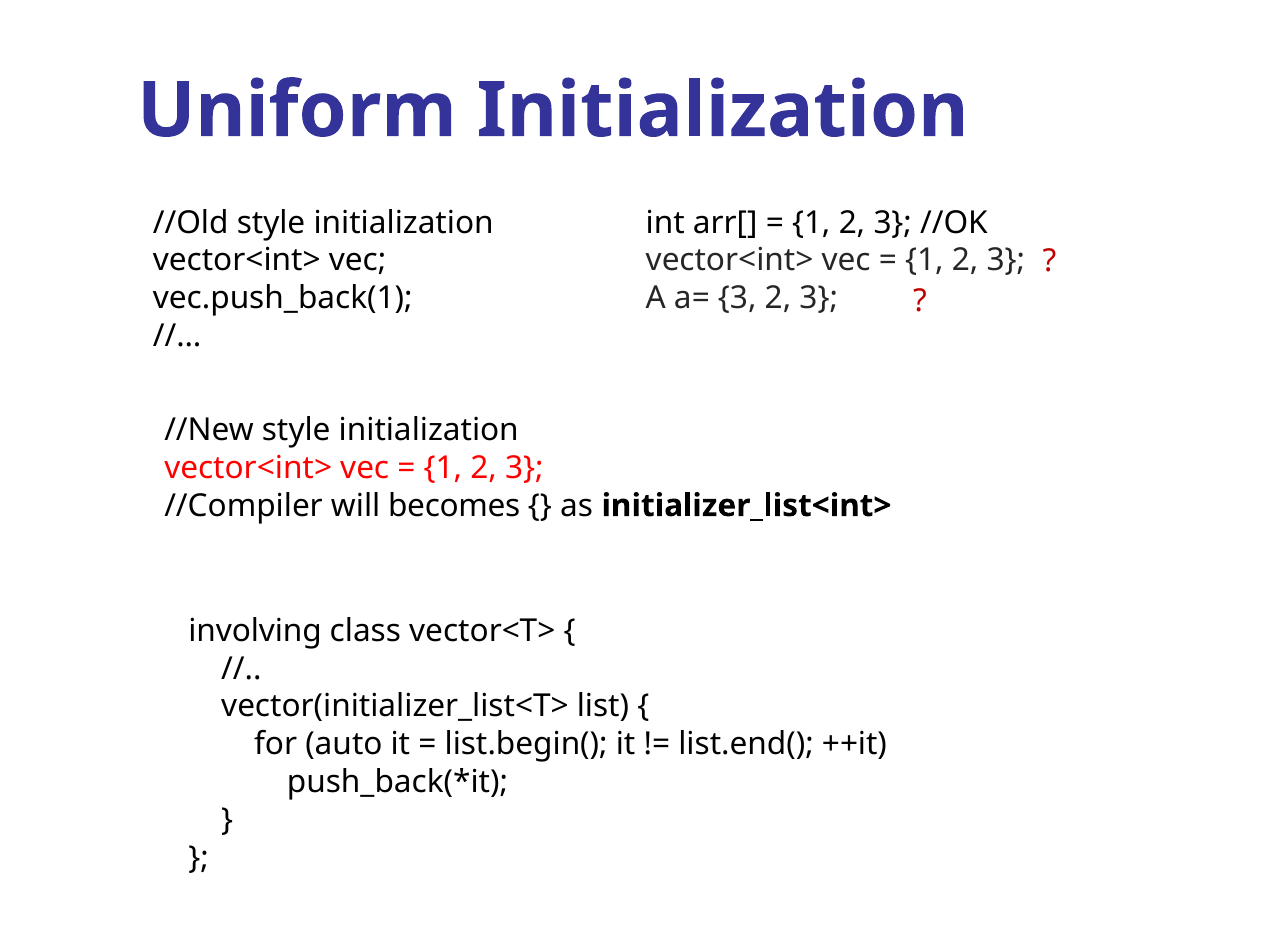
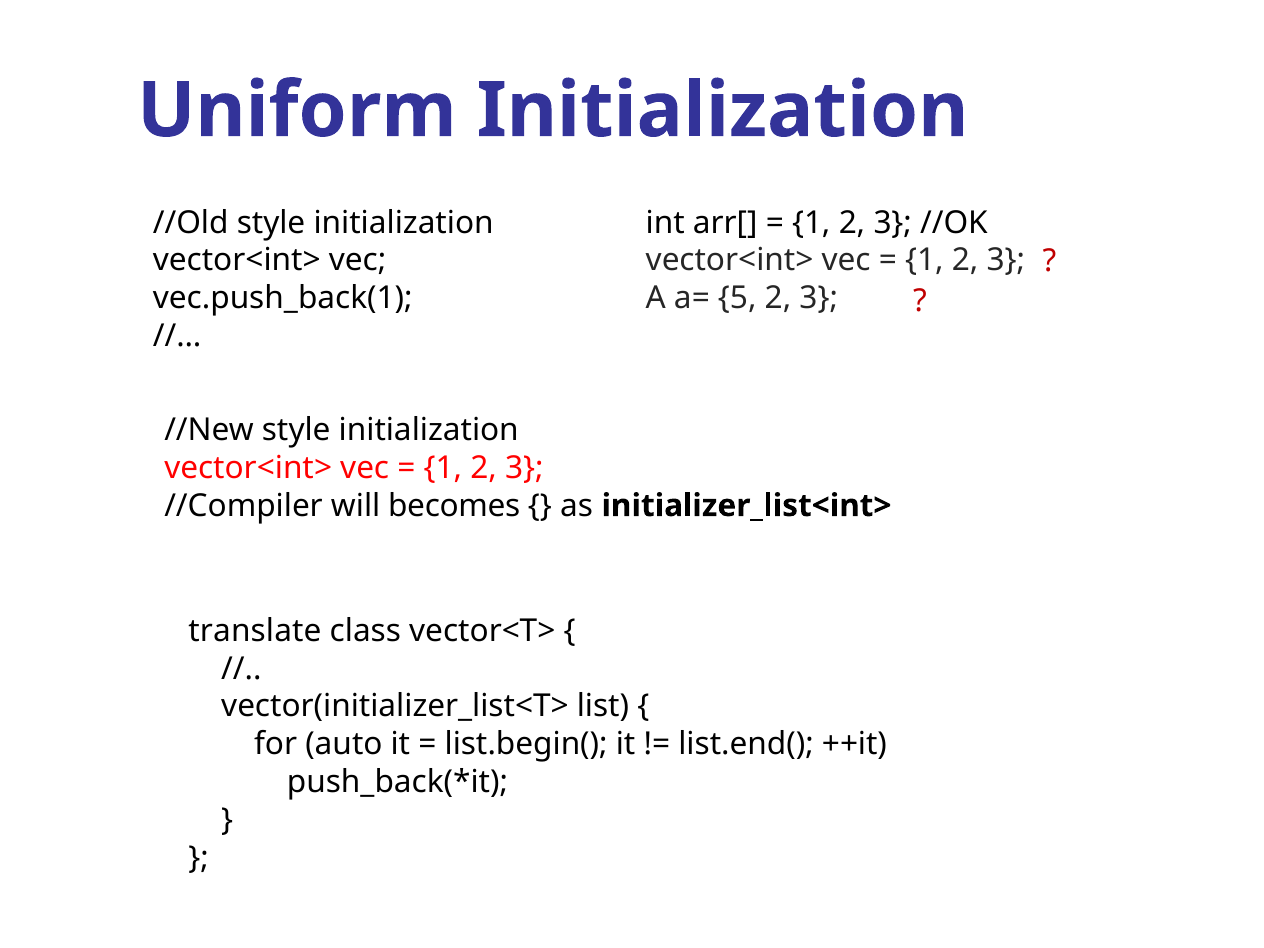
a= 3: 3 -> 5 (737, 298)
involving: involving -> translate (255, 631)
